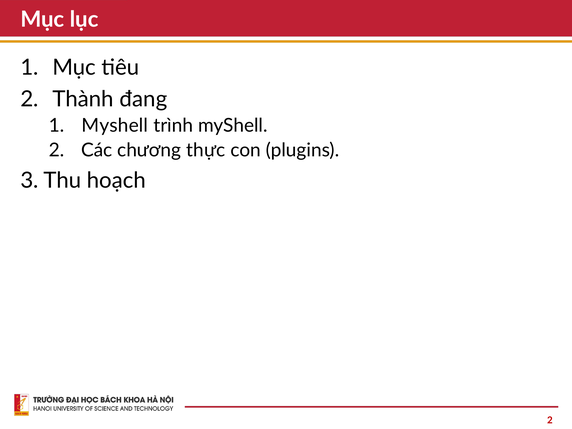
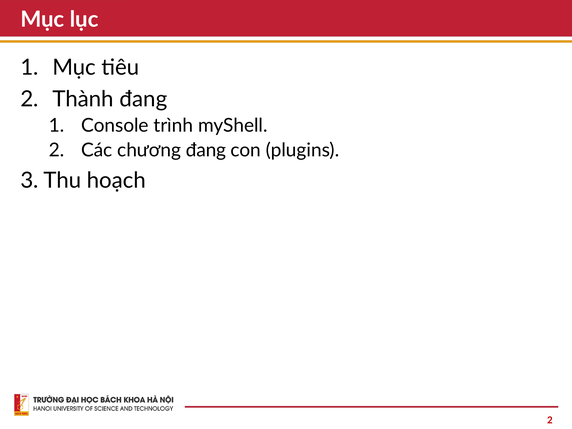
Myshell: Myshell -> Console (115, 126)
chương thực: thực -> đang (206, 150)
